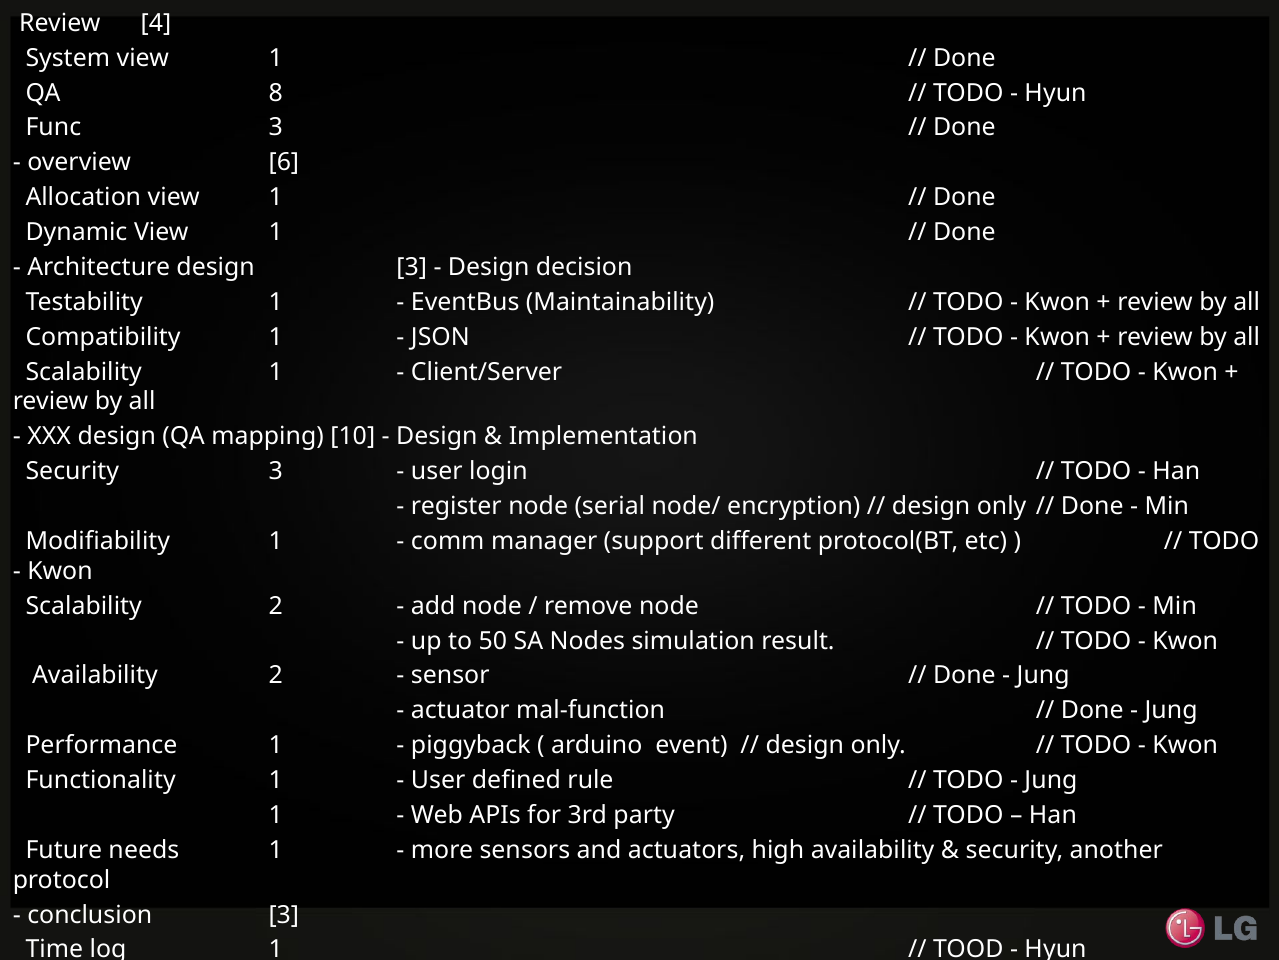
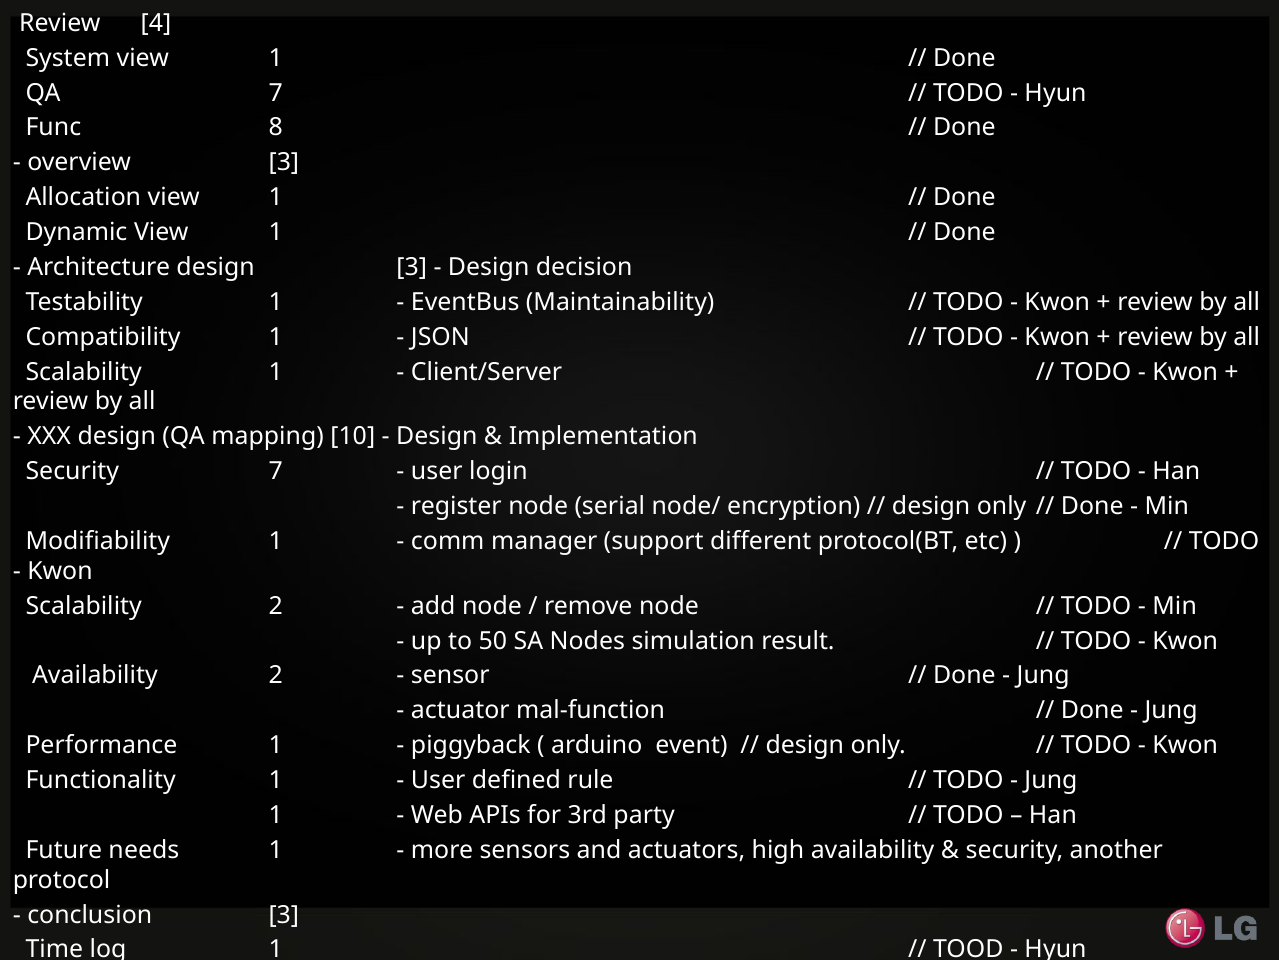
QA 8: 8 -> 7 (276, 93)
Func 3: 3 -> 8 (276, 128)
overview 6: 6 -> 3 (284, 162)
Security 3: 3 -> 7 (276, 471)
